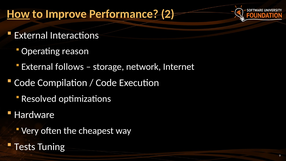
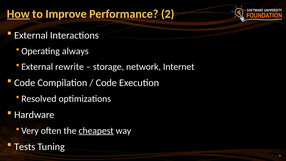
reason: reason -> always (75, 51)
follows: follows -> rewrite (70, 67)
cheapest underline: none -> present (96, 131)
